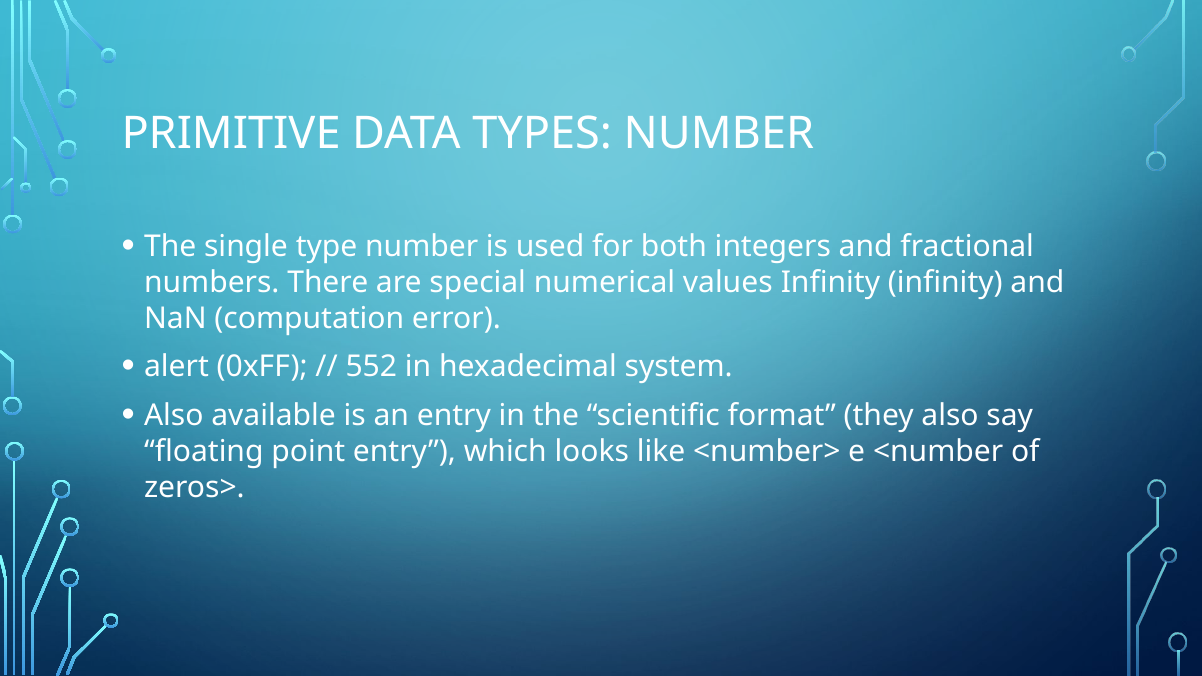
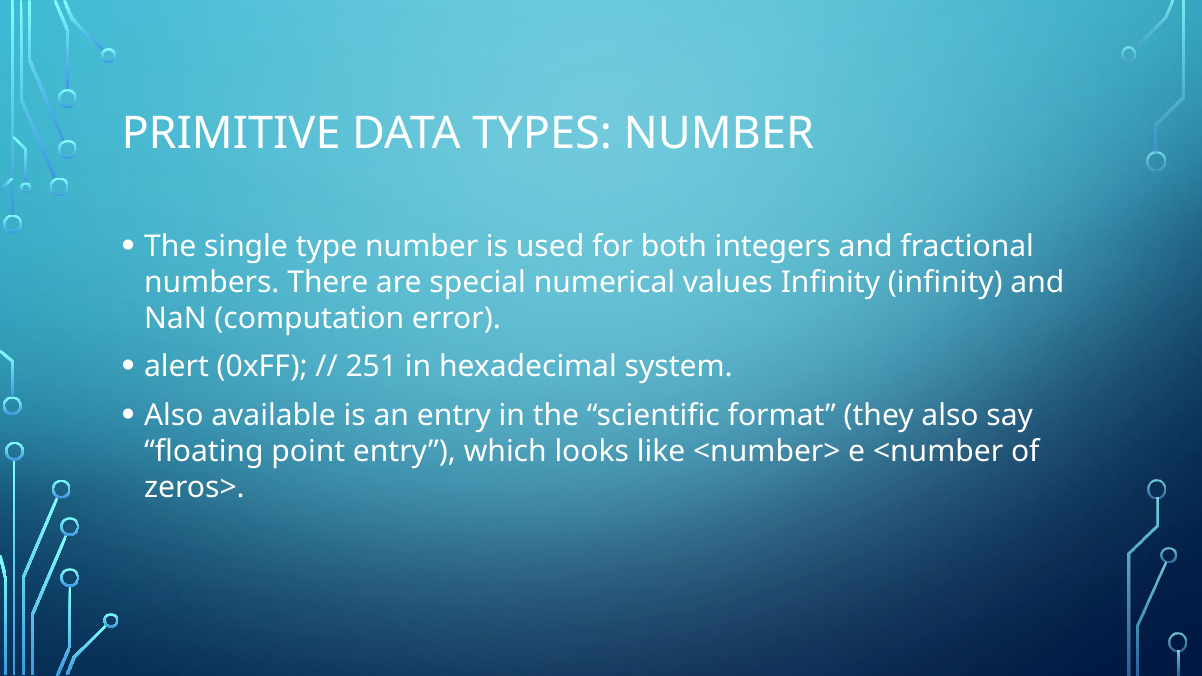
552: 552 -> 251 (371, 367)
